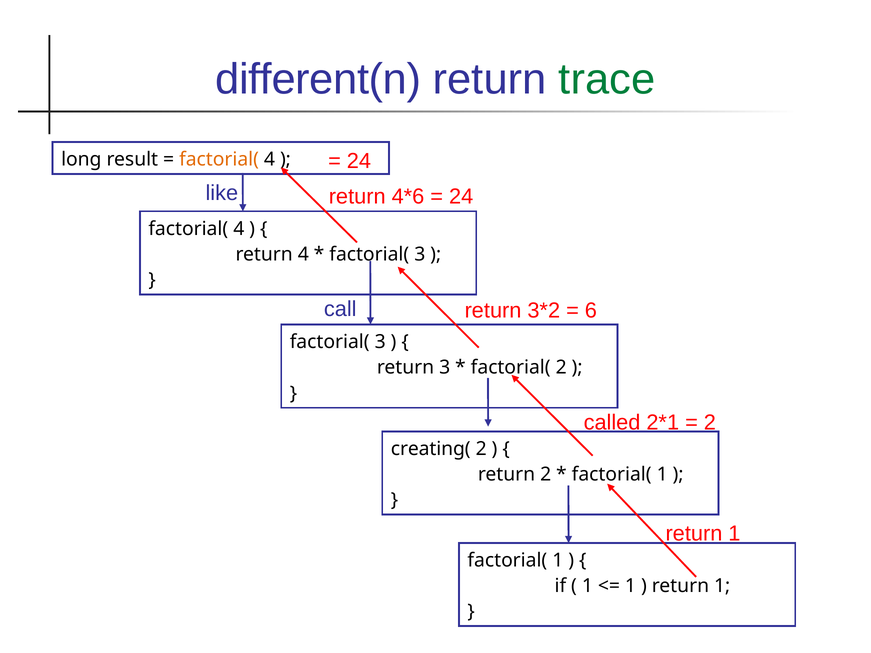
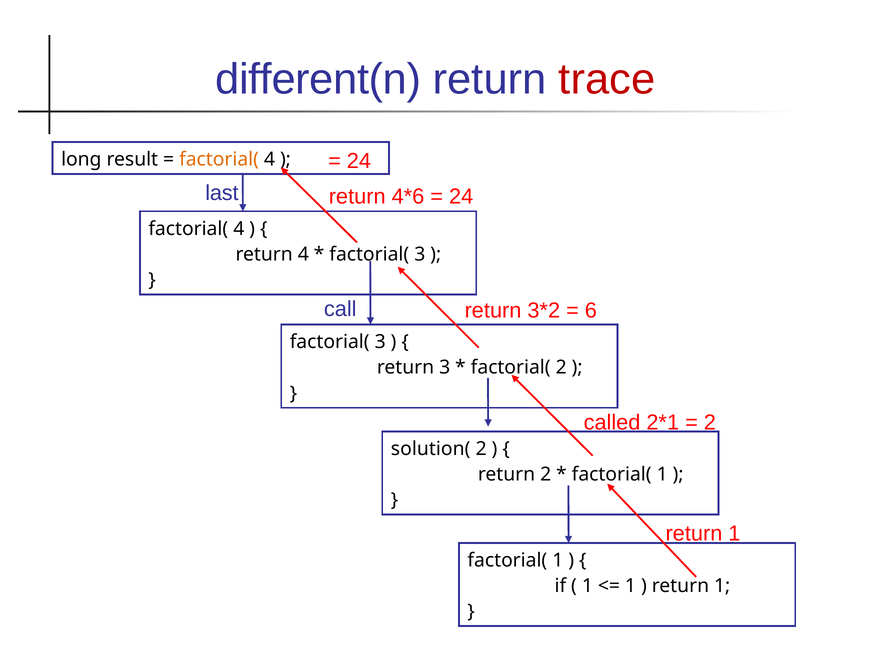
trace colour: green -> red (607, 79)
like: like -> last (222, 193)
creating(: creating( -> solution( (431, 449)
